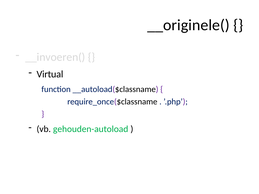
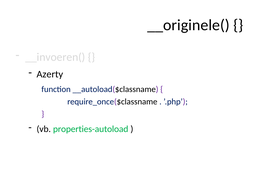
Virtual: Virtual -> Azerty (50, 74)
gehouden-autoload: gehouden-autoload -> properties-autoload (91, 129)
